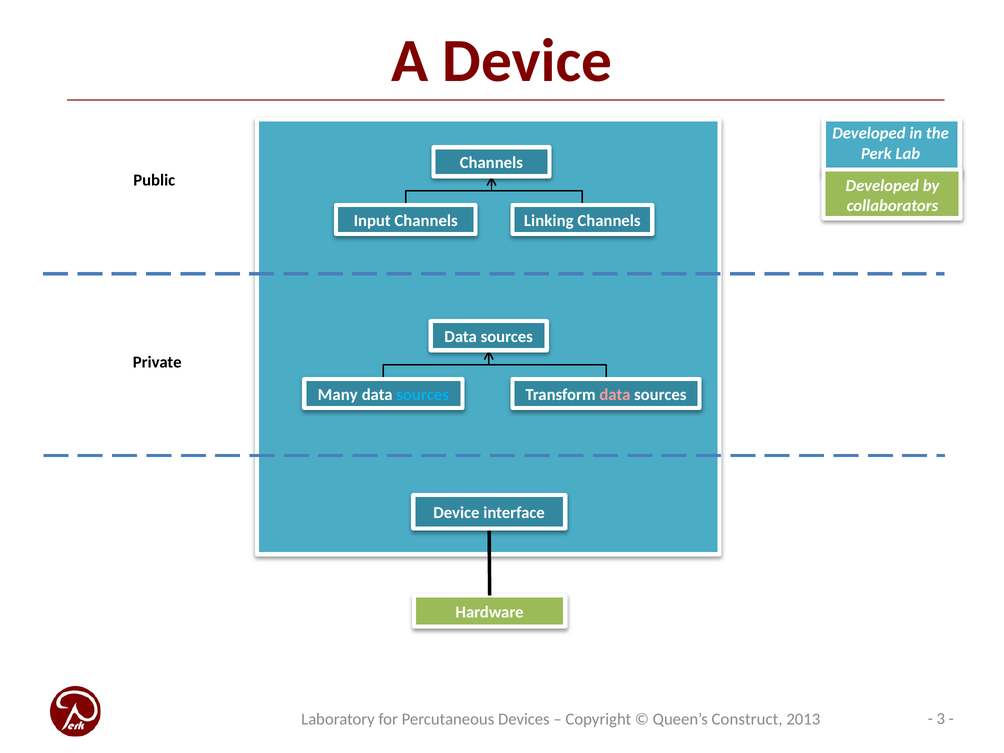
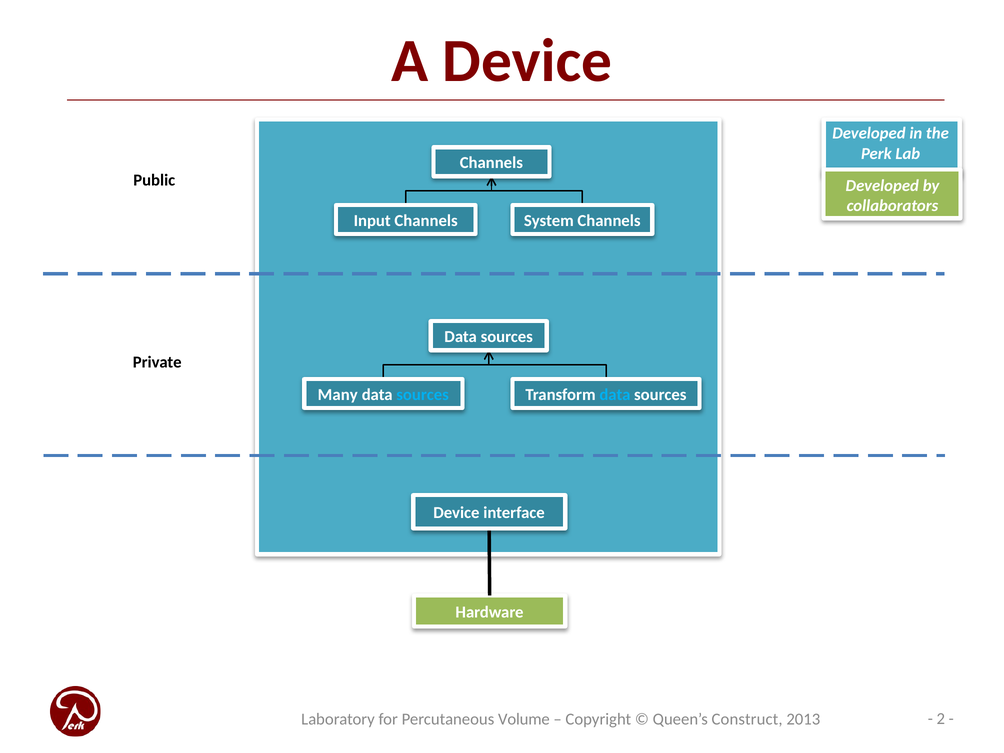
Linking: Linking -> System (549, 221)
data colour: pink -> light blue (615, 395)
3: 3 -> 2 (941, 719)
Devices: Devices -> Volume (524, 719)
